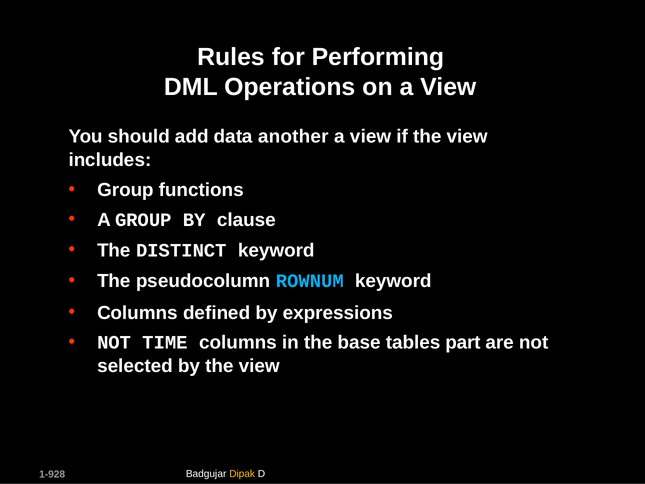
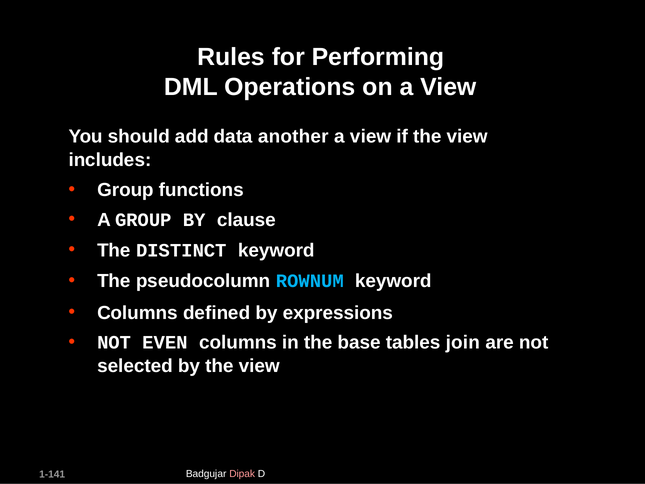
TIME: TIME -> EVEN (165, 343)
part: part -> join (463, 343)
1-928: 1-928 -> 1-141 (52, 475)
Dipak colour: yellow -> pink (242, 474)
